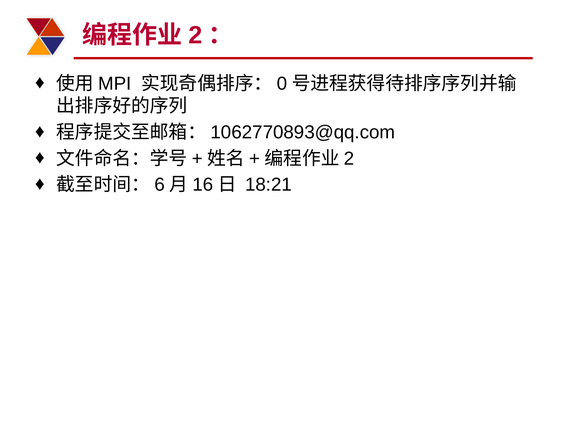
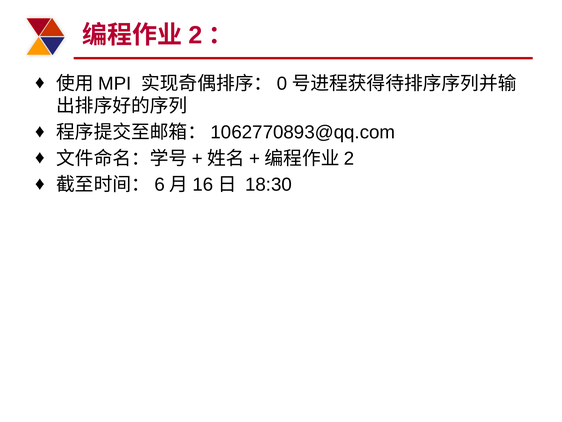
18:21: 18:21 -> 18:30 (269, 185)
